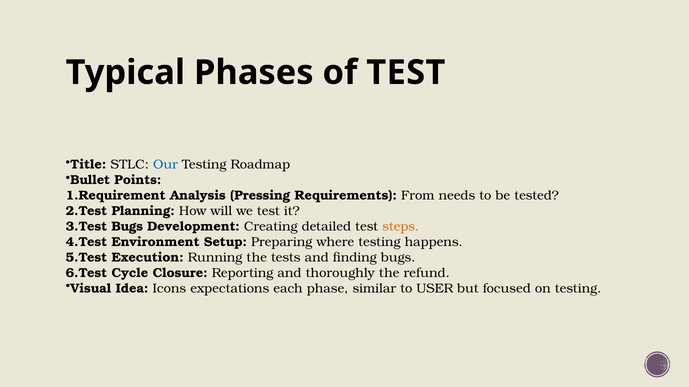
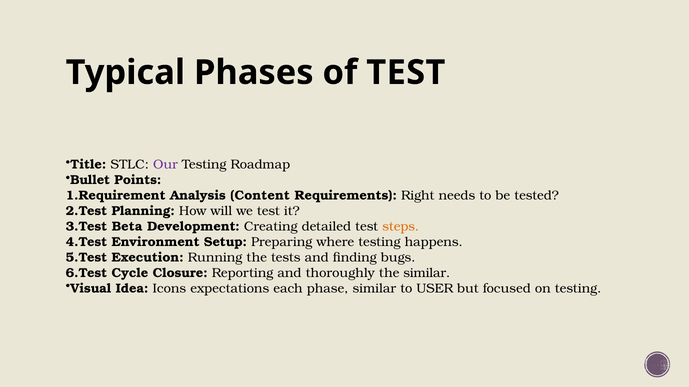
Our colour: blue -> purple (165, 165)
Pressing: Pressing -> Content (260, 196)
From: From -> Right (418, 196)
Bugs: Bugs -> Beta (127, 227)
the refund: refund -> similar (427, 273)
